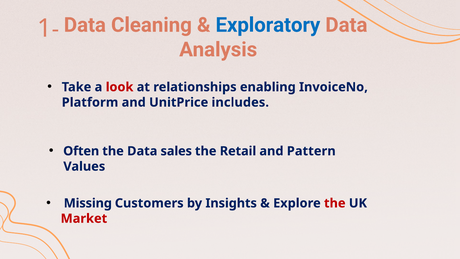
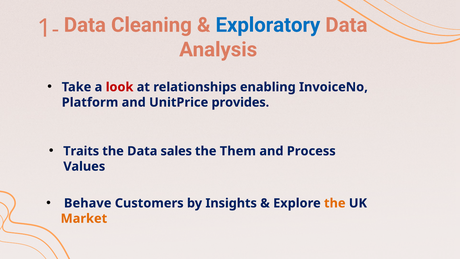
includes: includes -> provides (240, 102)
Often: Often -> Traits (81, 151)
Retail: Retail -> Them (238, 151)
Pattern: Pattern -> Process (311, 151)
Missing: Missing -> Behave (88, 203)
the colour: red -> orange (335, 203)
Market colour: red -> orange (84, 218)
